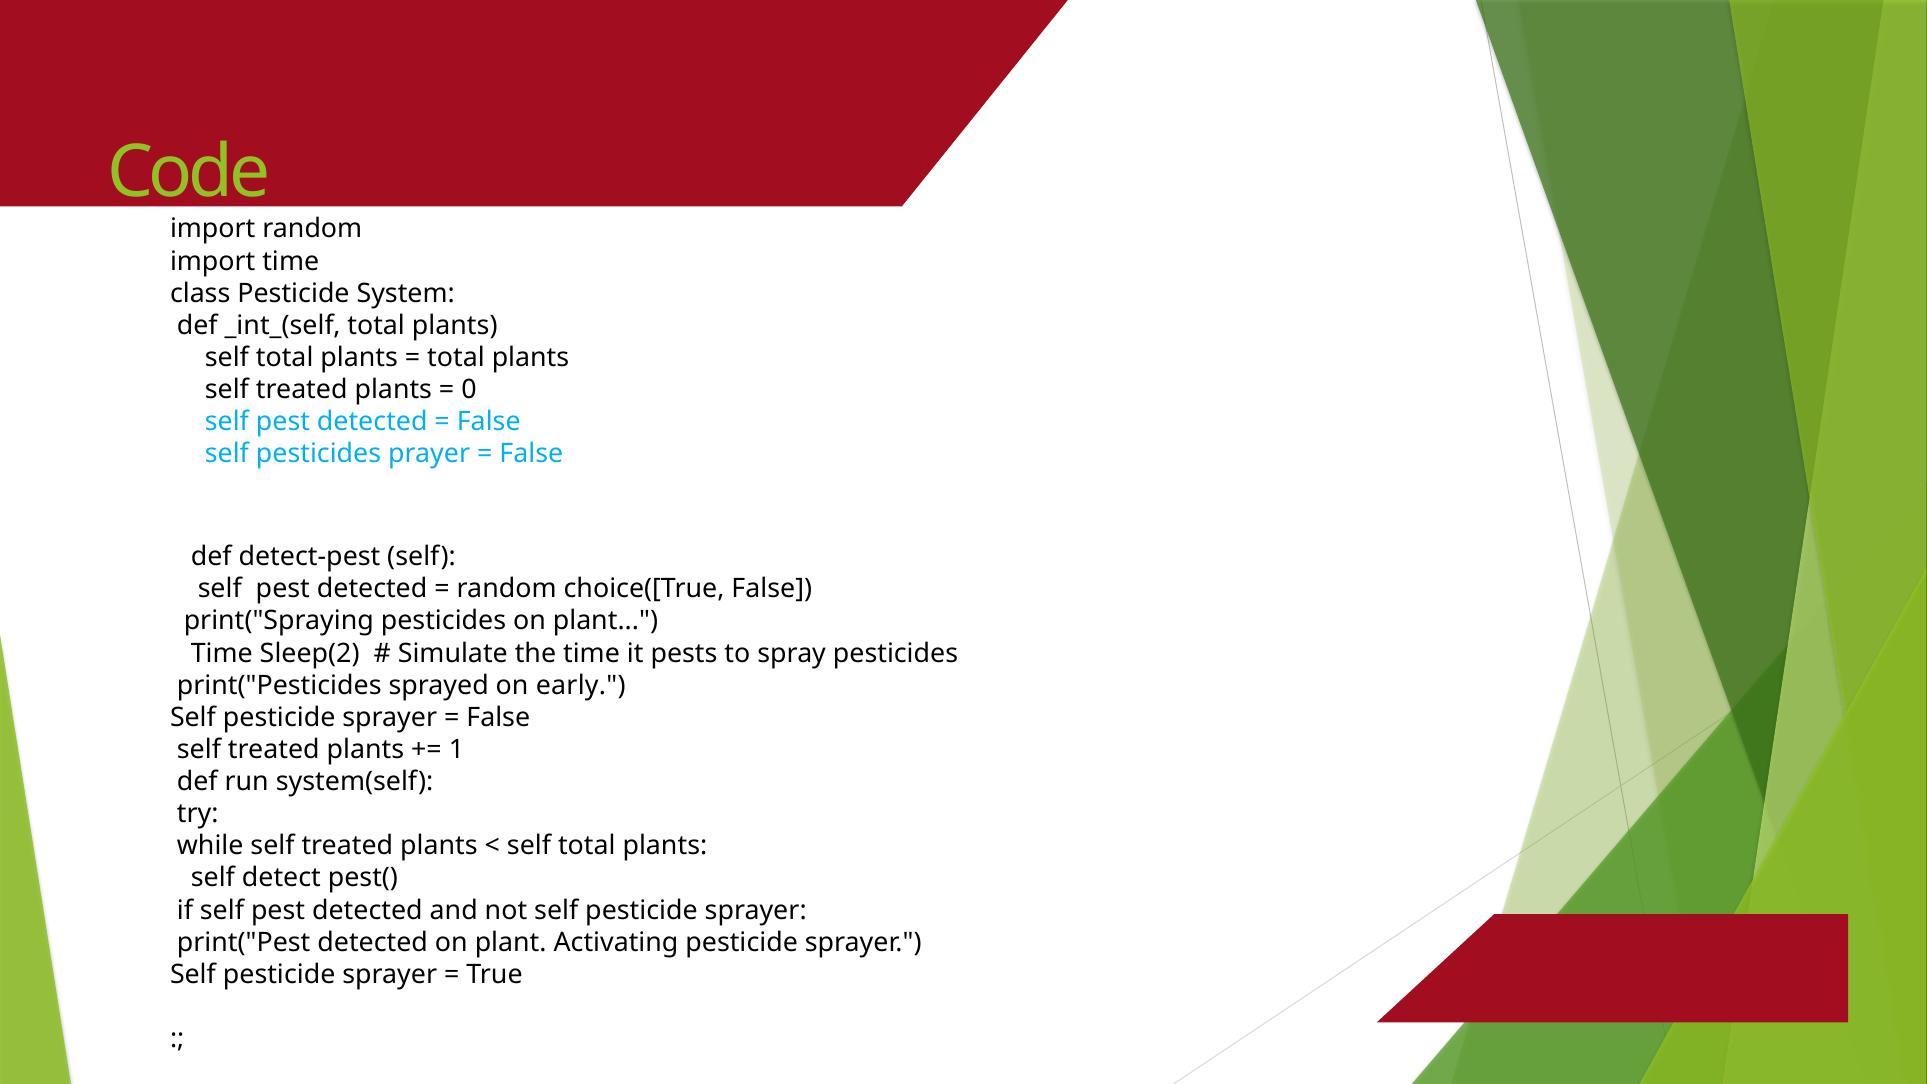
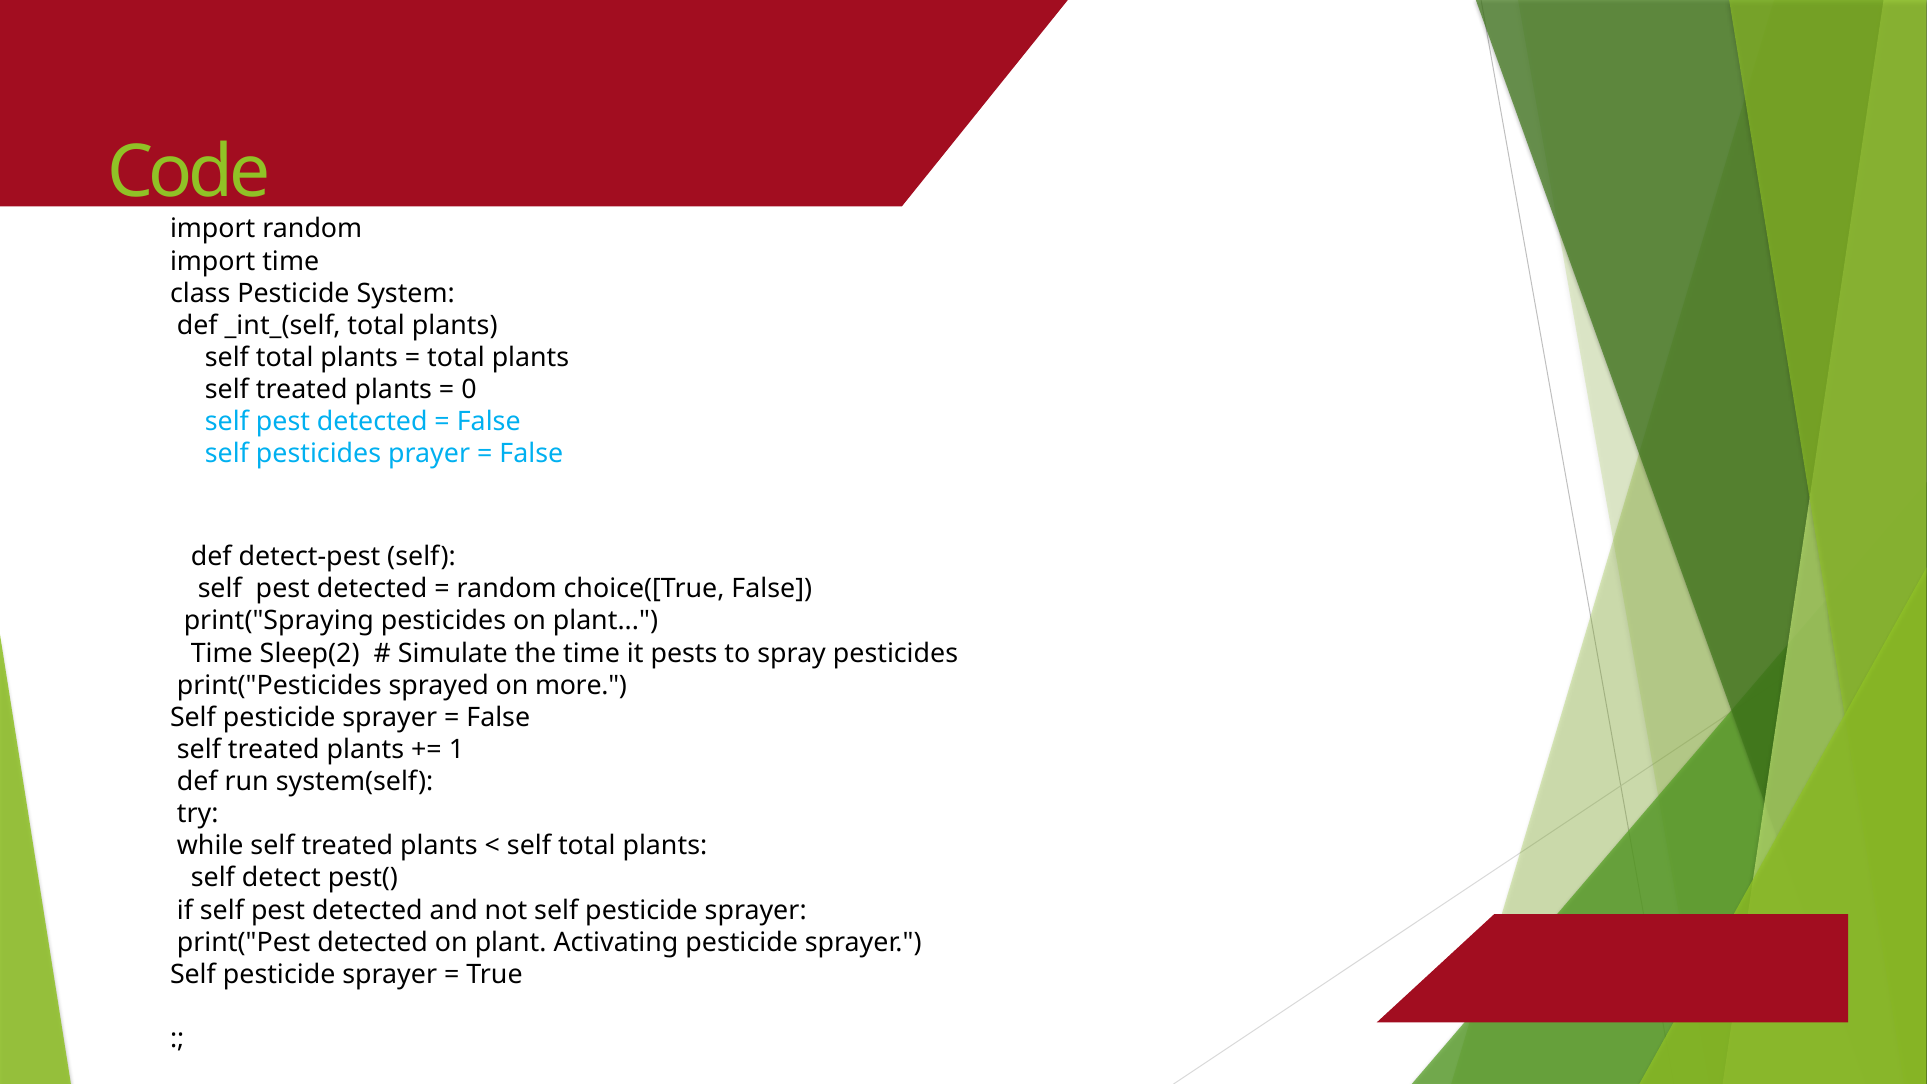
early: early -> more (581, 685)
